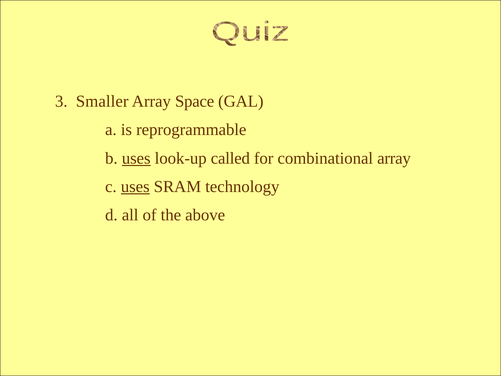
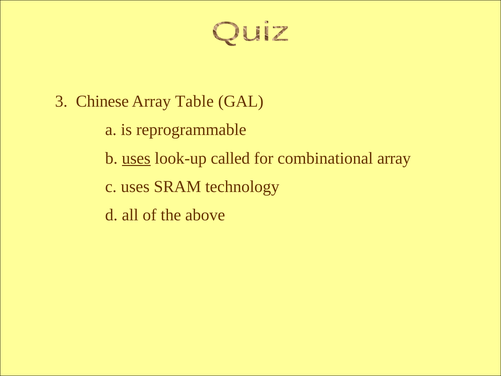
Smaller: Smaller -> Chinese (102, 101)
Space: Space -> Table (194, 101)
uses underline: present -> none (135, 186)
